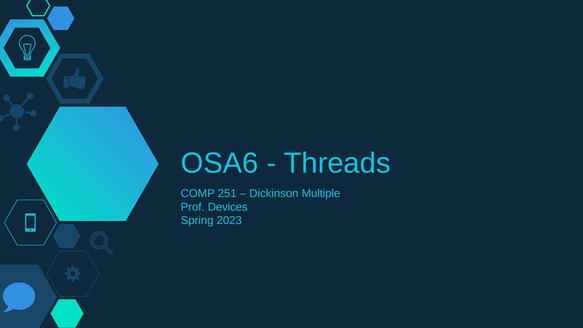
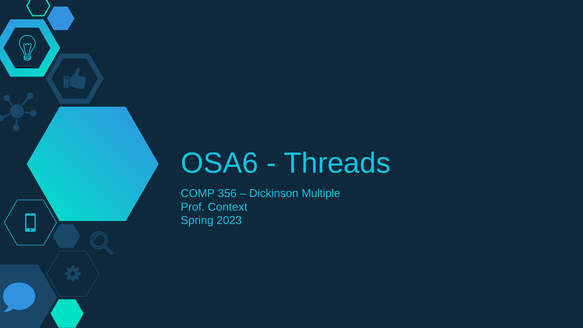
251: 251 -> 356 (227, 193)
Devices: Devices -> Context (228, 207)
